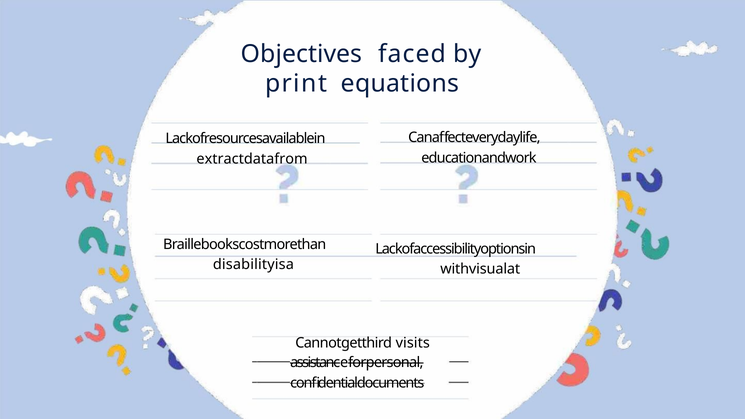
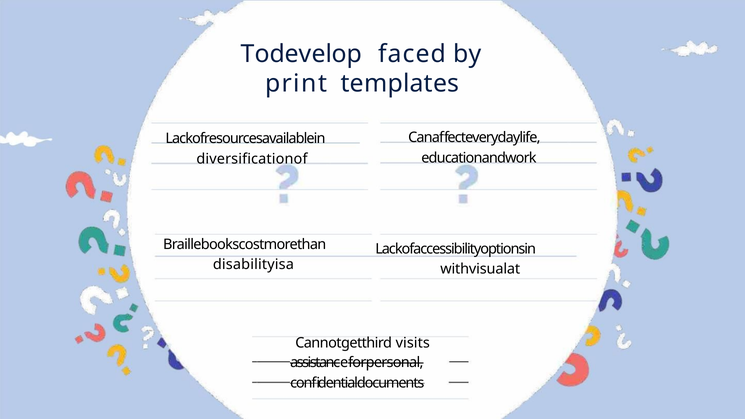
Objectives: Objectives -> Todevelop (302, 54)
equations: equations -> templates (400, 84)
extractdatafrom: extractdatafrom -> diversificationof (252, 159)
